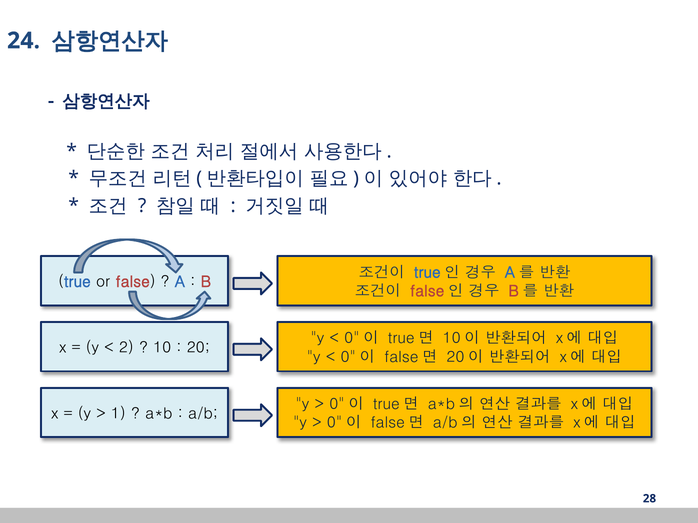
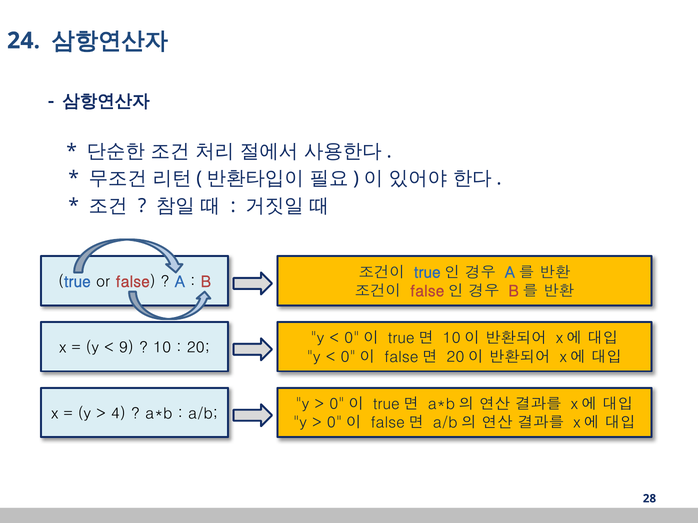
2: 2 -> 9 (126, 348)
1: 1 -> 4 (118, 414)
